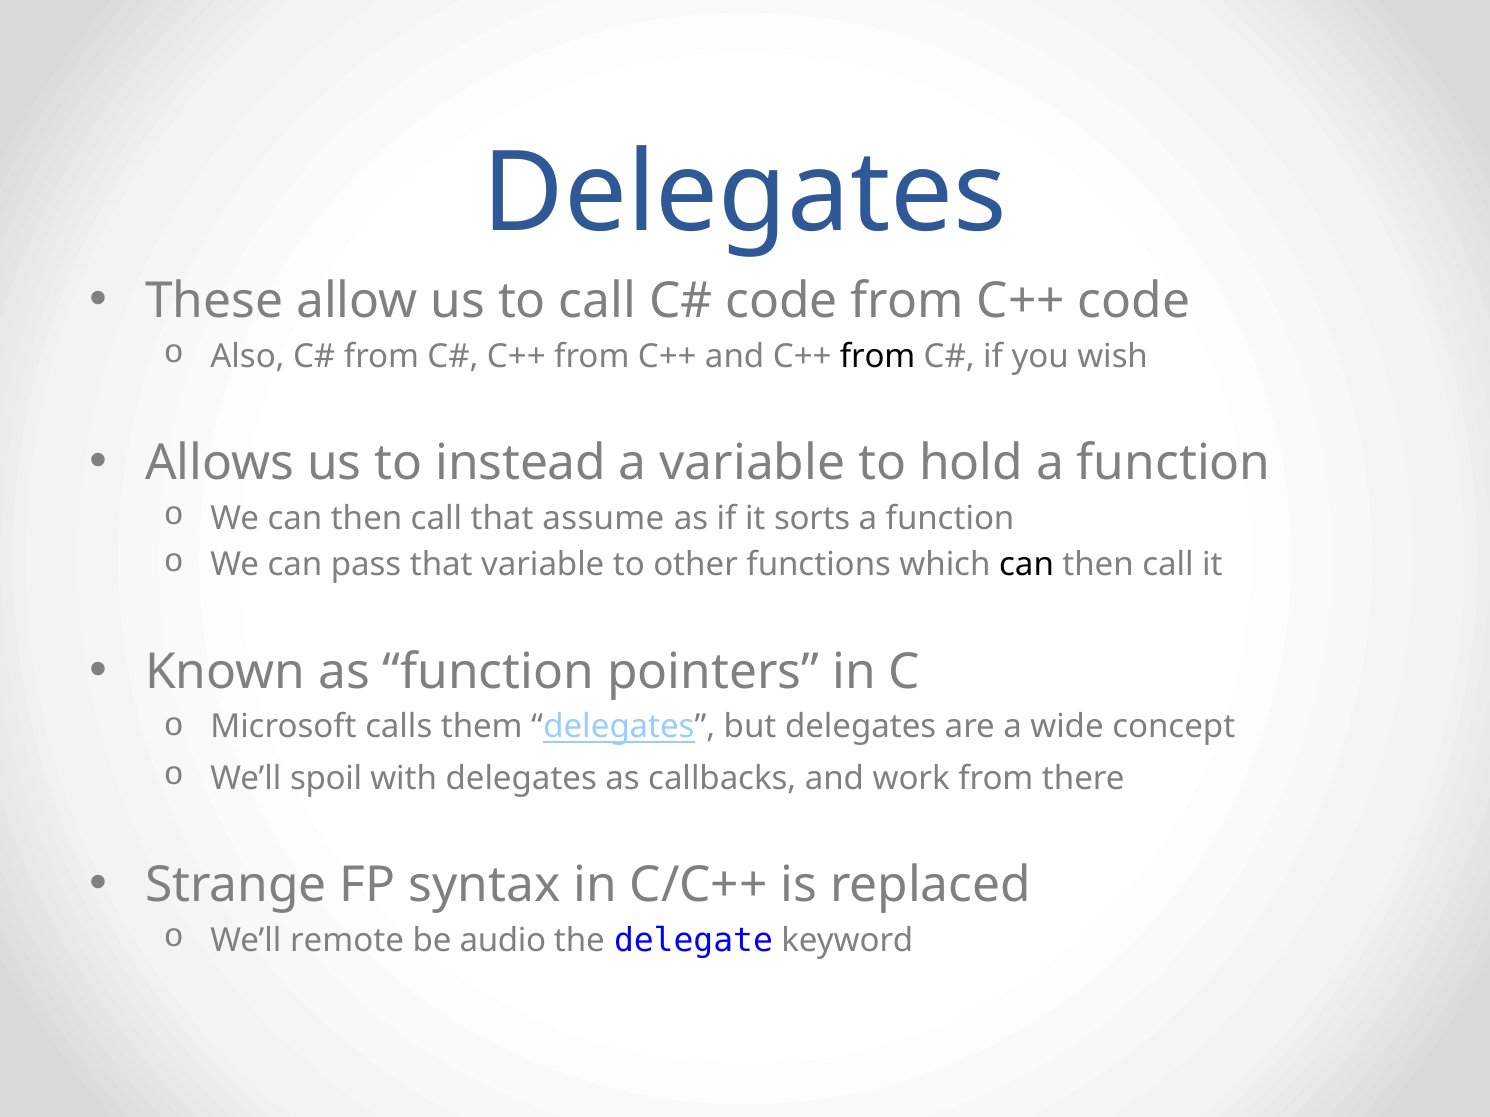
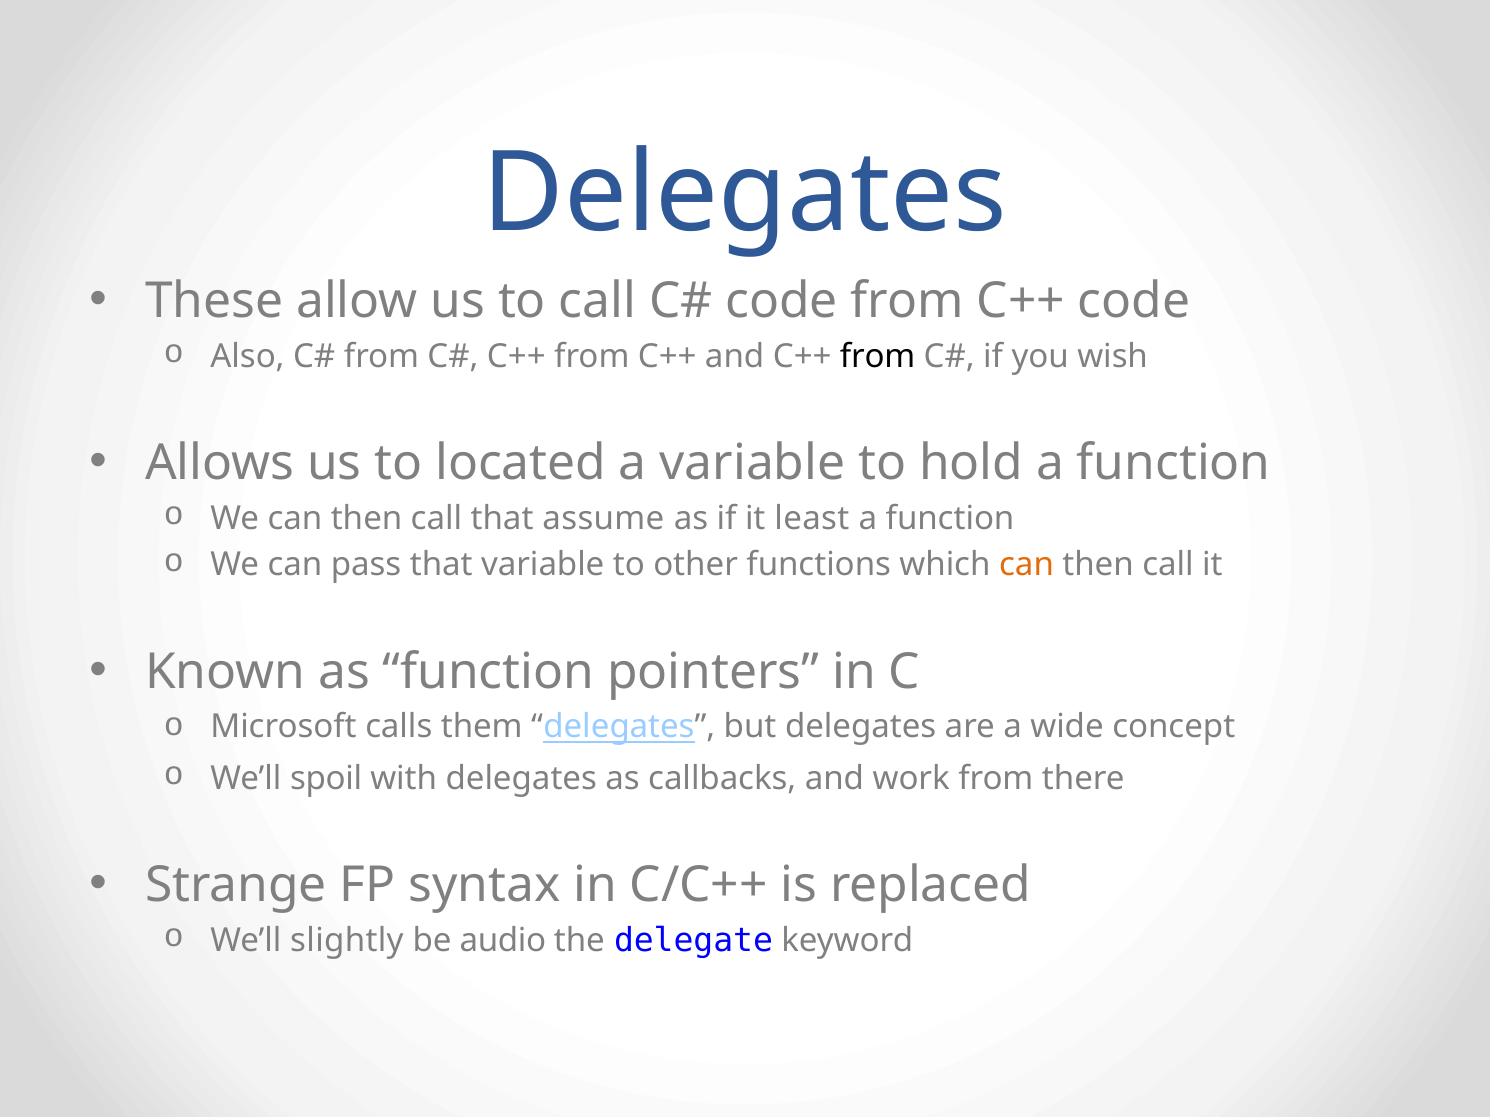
instead: instead -> located (521, 464)
sorts: sorts -> least (812, 519)
can colour: black -> orange (1027, 565)
remote: remote -> slightly (347, 941)
